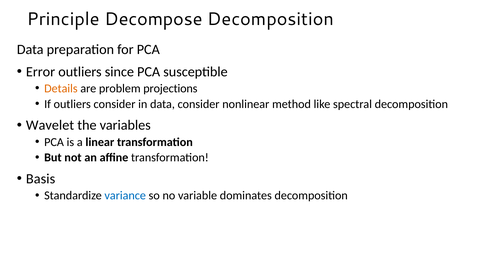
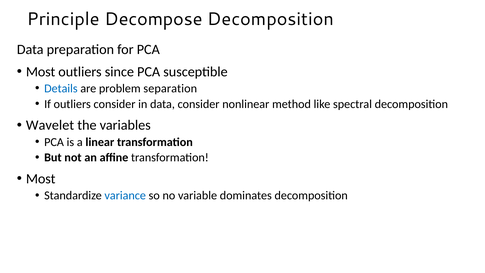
Error: Error -> Most (41, 72)
Details colour: orange -> blue (61, 88)
projections: projections -> separation (170, 88)
Basis: Basis -> Most (41, 179)
